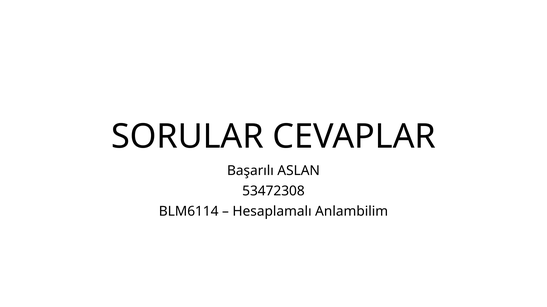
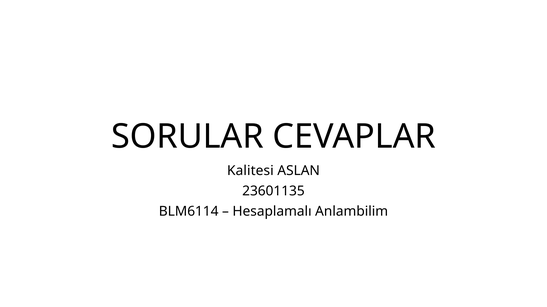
Başarılı: Başarılı -> Kalitesi (250, 171)
53472308: 53472308 -> 23601135 (273, 191)
